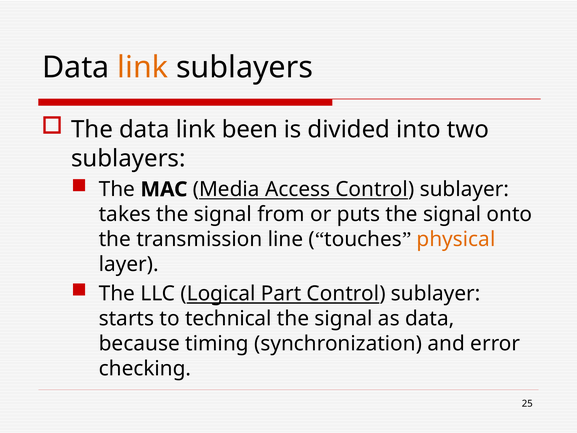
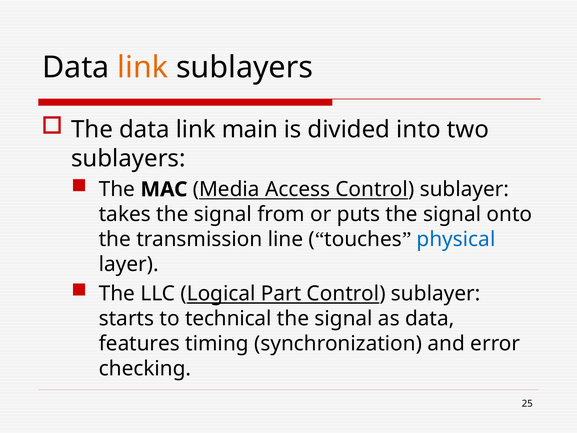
been: been -> main (250, 130)
physical colour: orange -> blue (456, 239)
because: because -> features (139, 343)
